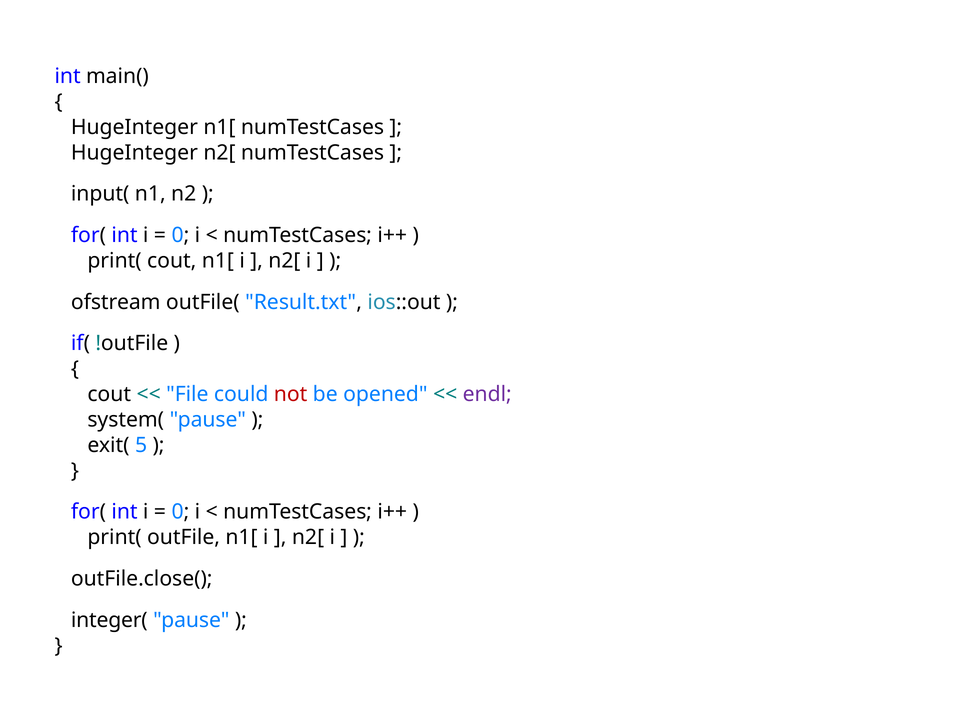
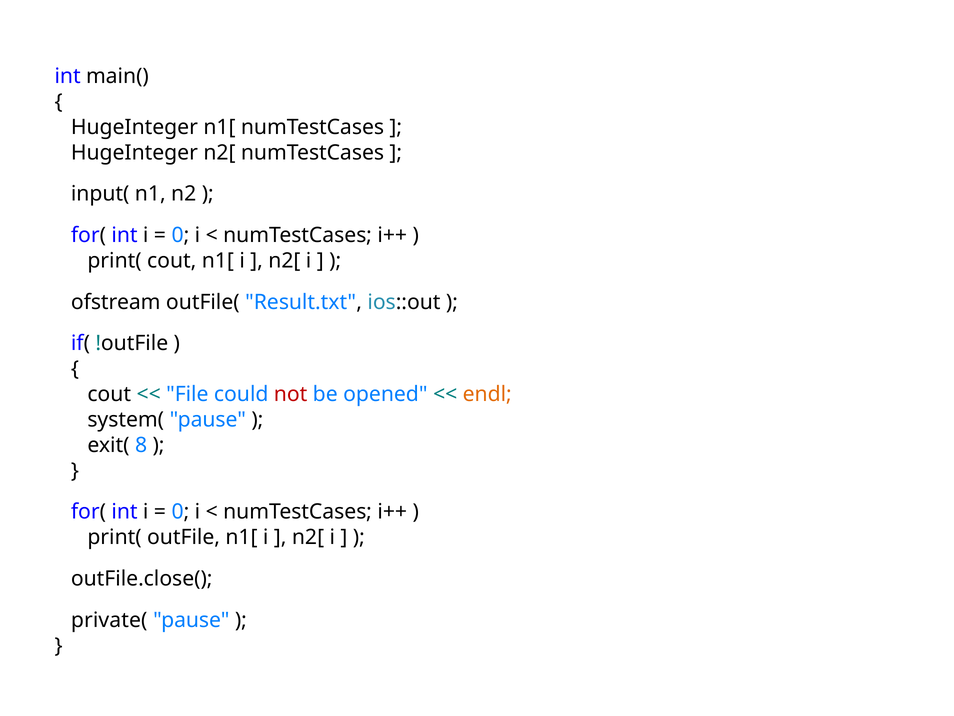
endl colour: purple -> orange (487, 394)
5: 5 -> 8 (141, 445)
integer(: integer( -> private( (109, 620)
